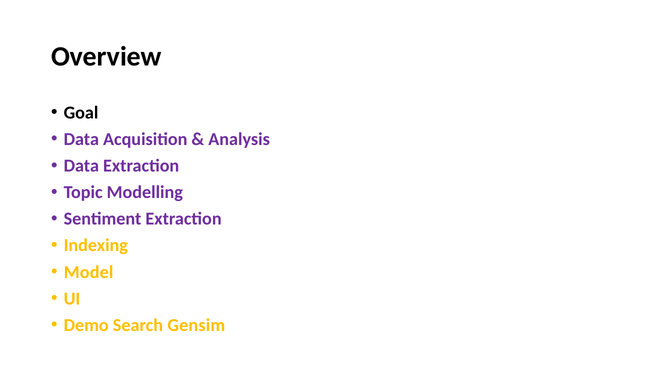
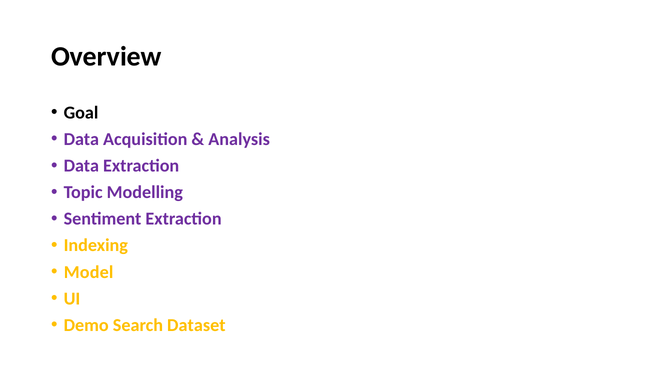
Gensim: Gensim -> Dataset (196, 325)
